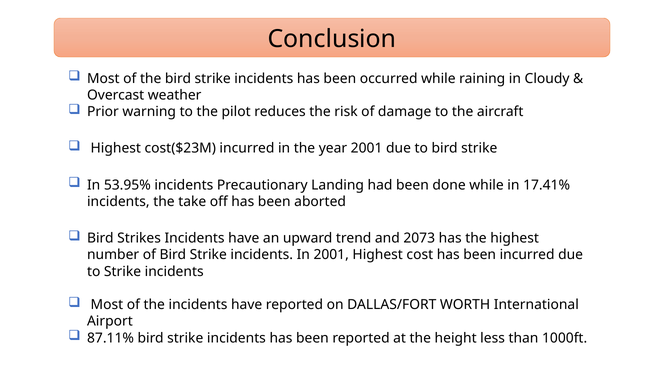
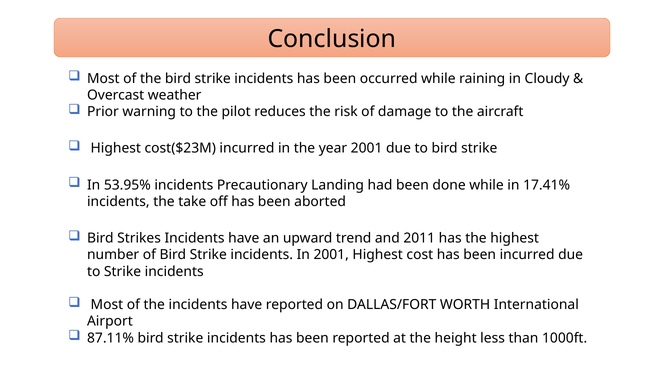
2073: 2073 -> 2011 (419, 238)
